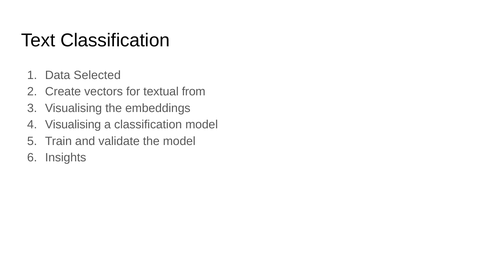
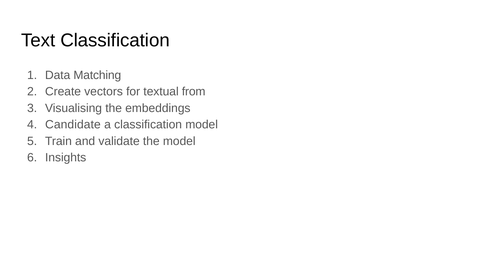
Selected: Selected -> Matching (97, 75)
Visualising: Visualising -> Candidate (73, 125)
